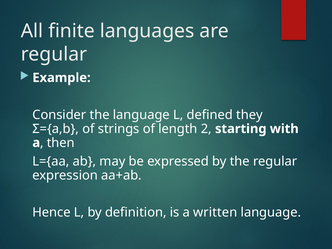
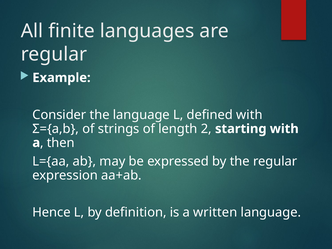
defined they: they -> with (249, 115)
